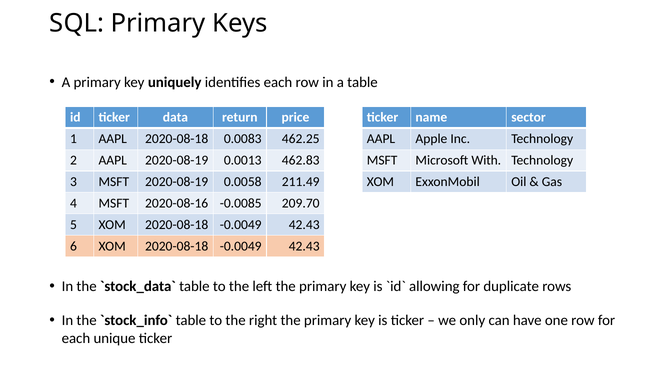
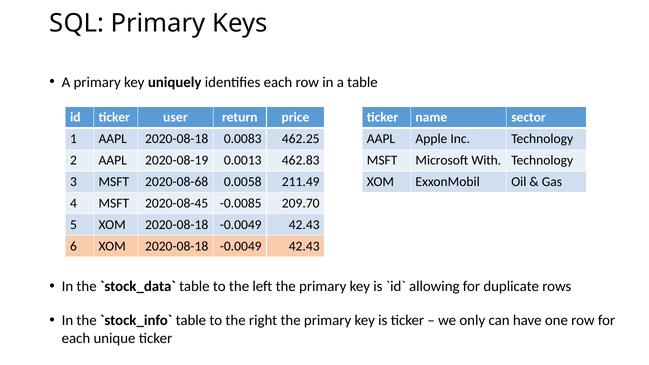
data: data -> user (175, 118)
MSFT 2020-08-19: 2020-08-19 -> 2020-08-68 (177, 182)
2020-08-16: 2020-08-16 -> 2020-08-45 (177, 203)
